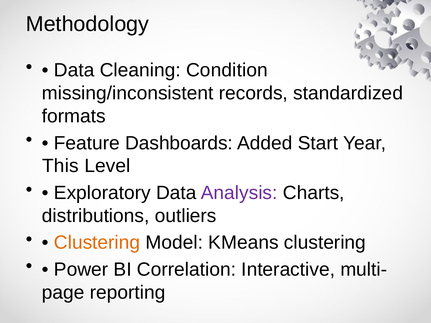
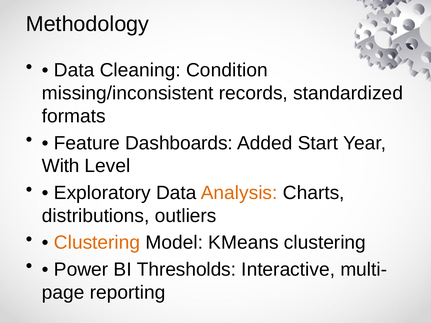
This: This -> With (61, 166)
Analysis colour: purple -> orange (239, 193)
Correlation: Correlation -> Thresholds (187, 270)
